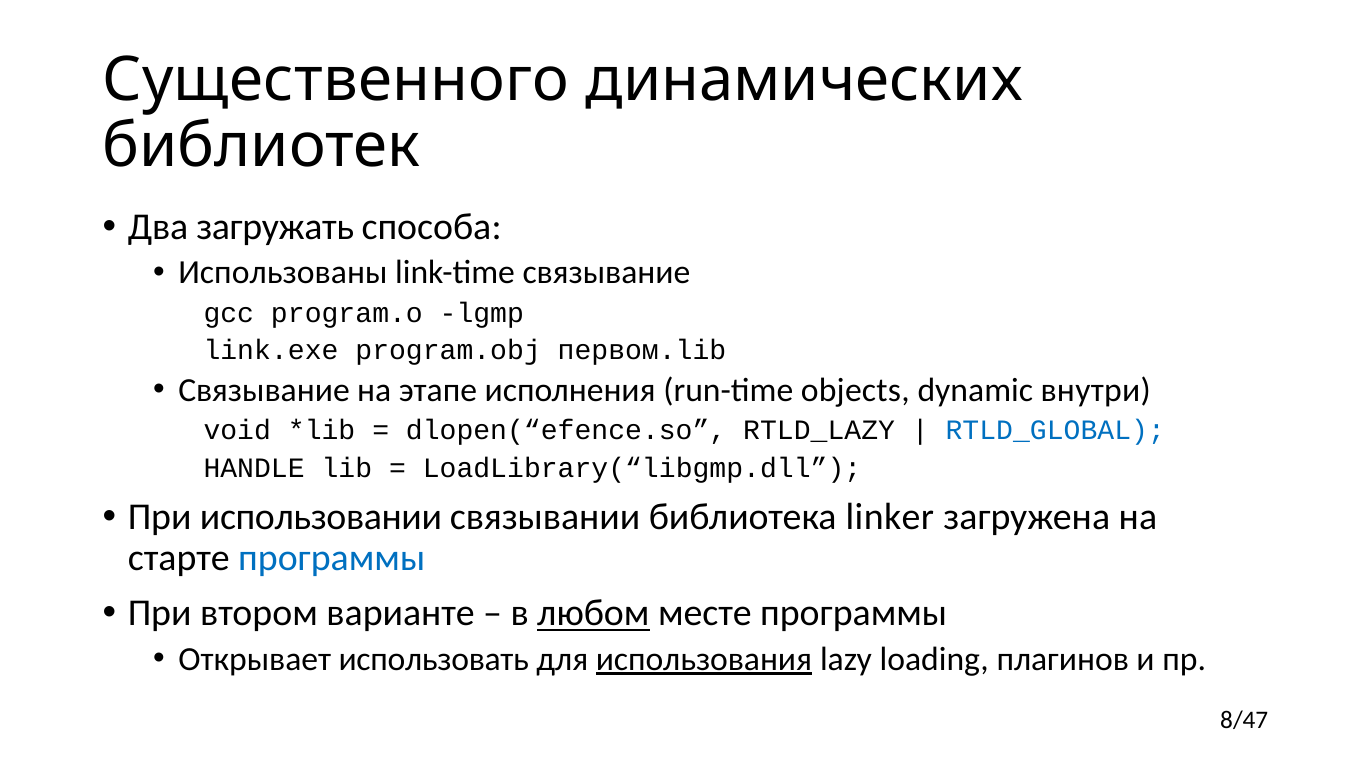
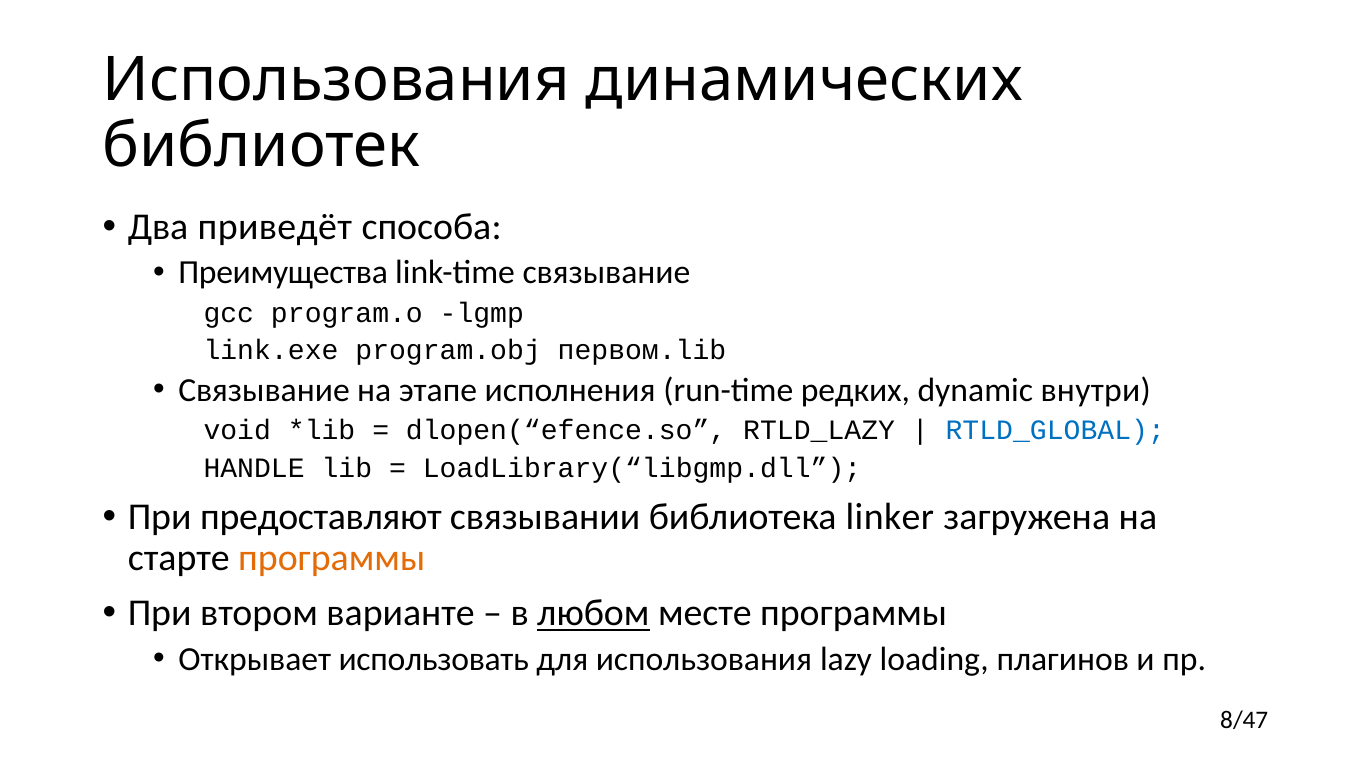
Существенного: Существенного -> Использования (336, 80)
загружать: загружать -> приведёт (275, 227)
Использованы: Использованы -> Преимущества (283, 273)
objects: objects -> редких (855, 390)
использовании: использовании -> предоставляют (321, 518)
программы colour: blue -> orange (332, 558)
использования underline: present -> none (704, 659)
